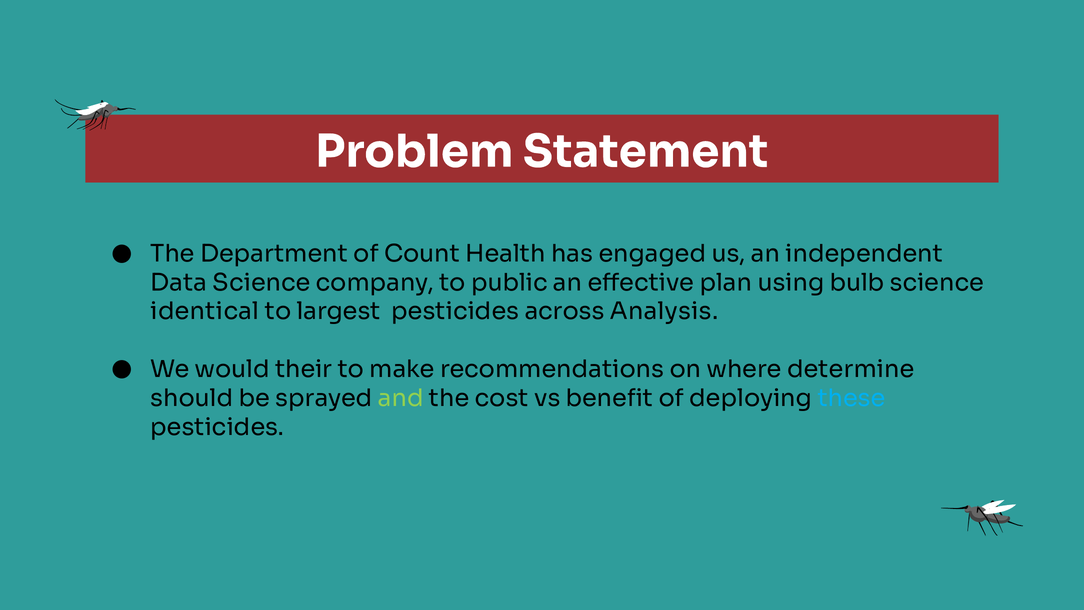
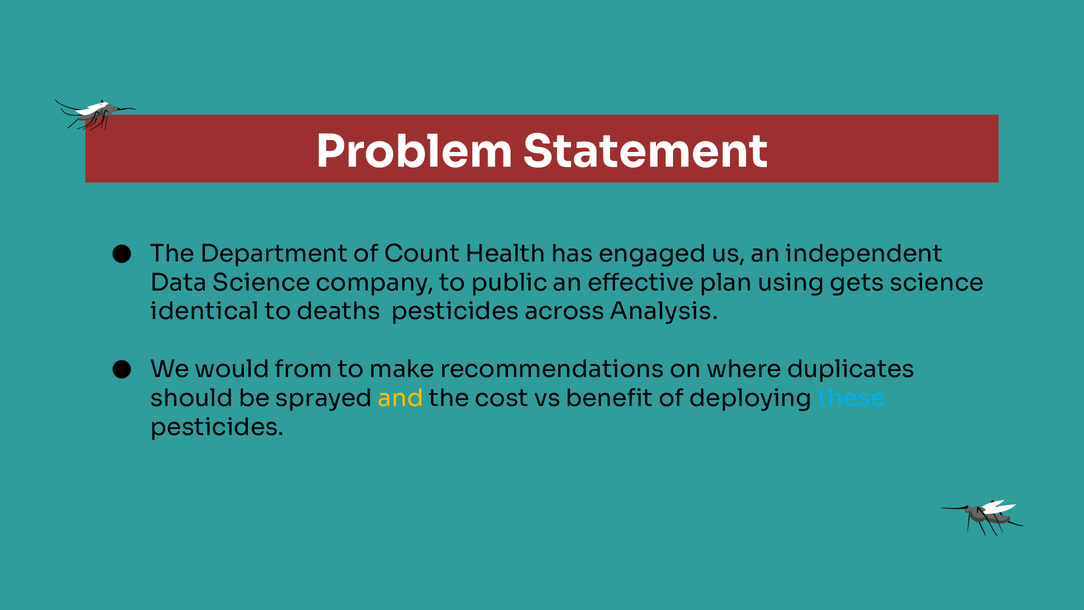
bulb: bulb -> gets (857, 283)
largest: largest -> deaths (339, 311)
their: their -> from (304, 369)
determine: determine -> duplicates (851, 369)
and colour: light green -> yellow (401, 398)
